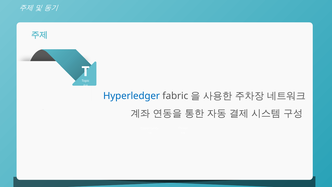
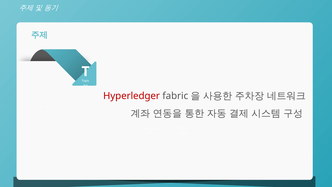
Hyperledger colour: blue -> red (132, 96)
